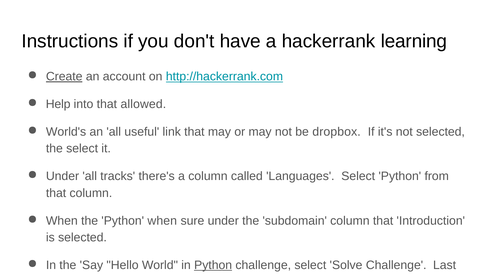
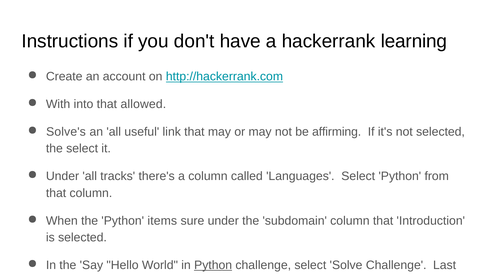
Create underline: present -> none (64, 77)
Help: Help -> With (58, 104)
World's: World's -> Solve's (66, 132)
dropbox: dropbox -> affirming (337, 132)
Python when: when -> items (162, 221)
